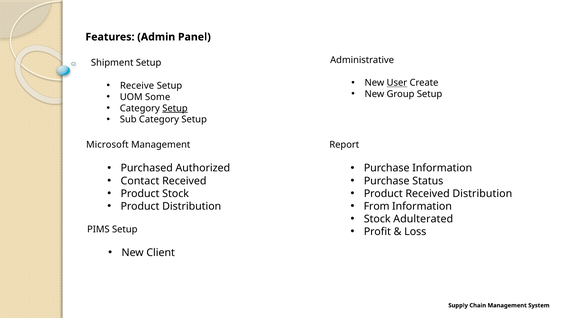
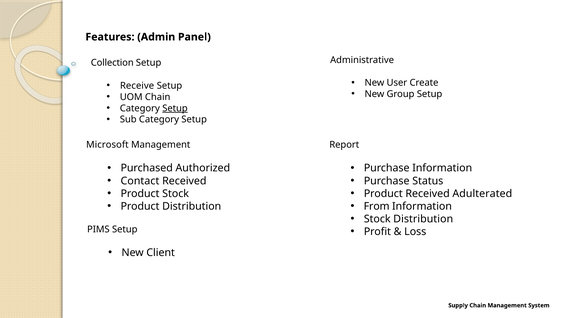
Shipment: Shipment -> Collection (112, 63)
User underline: present -> none (397, 83)
UOM Some: Some -> Chain (158, 97)
Received Distribution: Distribution -> Adulterated (482, 193)
Stock Adulterated: Adulterated -> Distribution (423, 219)
